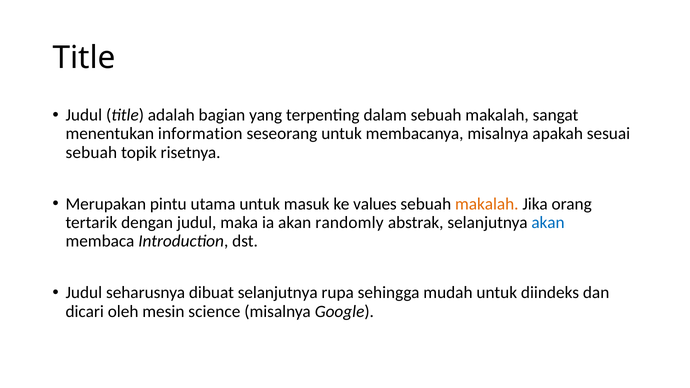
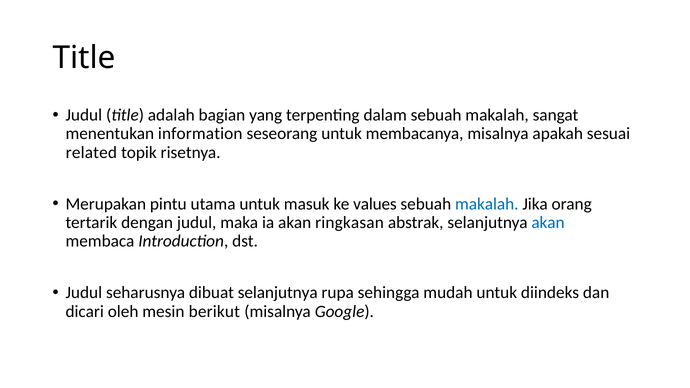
sebuah: sebuah -> related (91, 152)
makalah colour: orange -> blue (487, 204)
randomly: randomly -> ringkasan (349, 223)
science: science -> berikut (214, 311)
